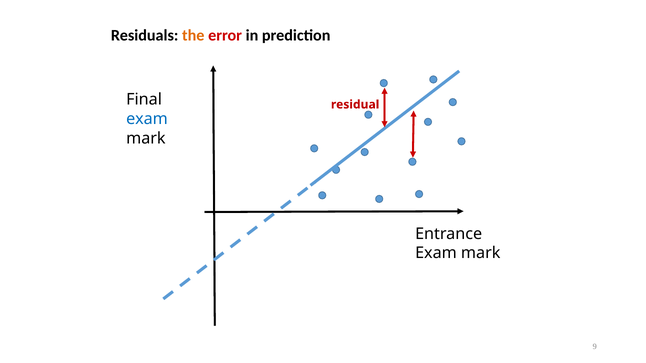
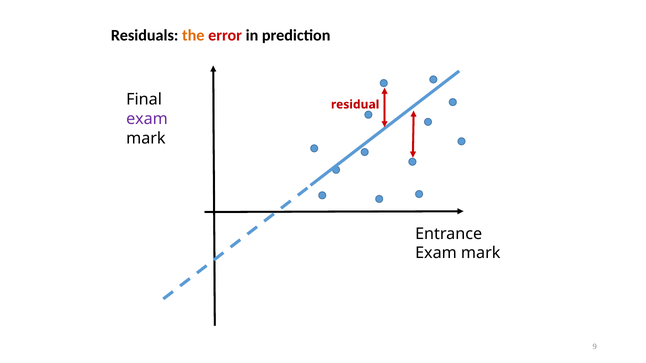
exam colour: blue -> purple (147, 119)
